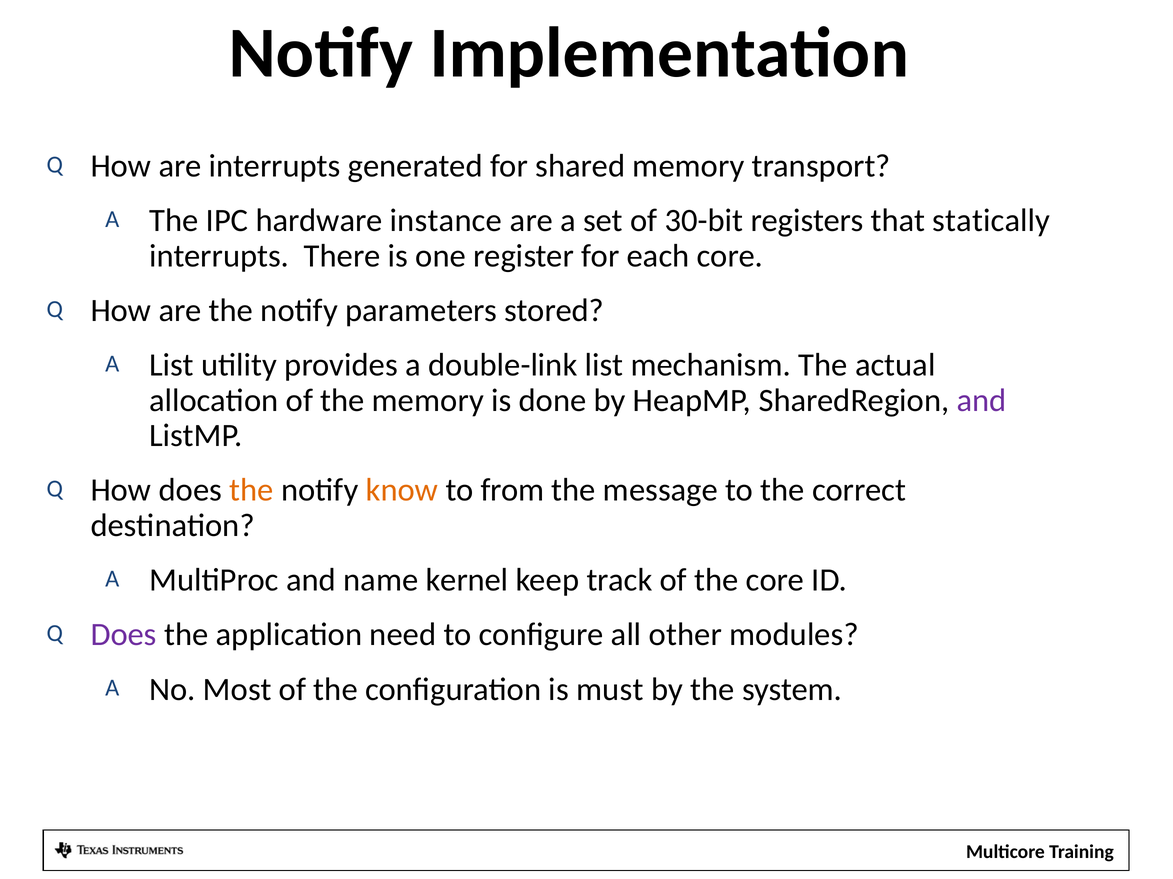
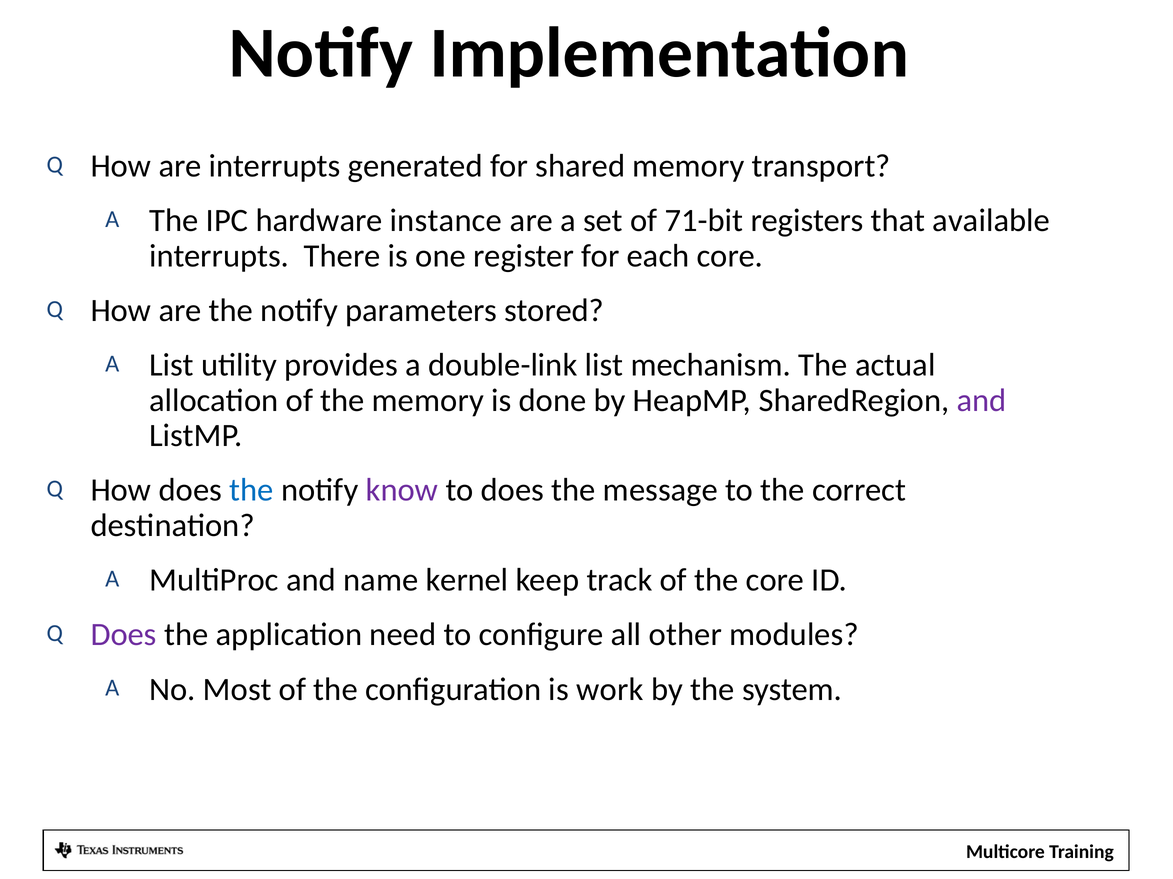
30-bit: 30-bit -> 71-bit (704, 221)
statically: statically -> available (991, 221)
the colour: orange -> blue (252, 491)
know colour: orange -> purple (402, 491)
to from: from -> does (512, 491)
must: must -> work (610, 690)
